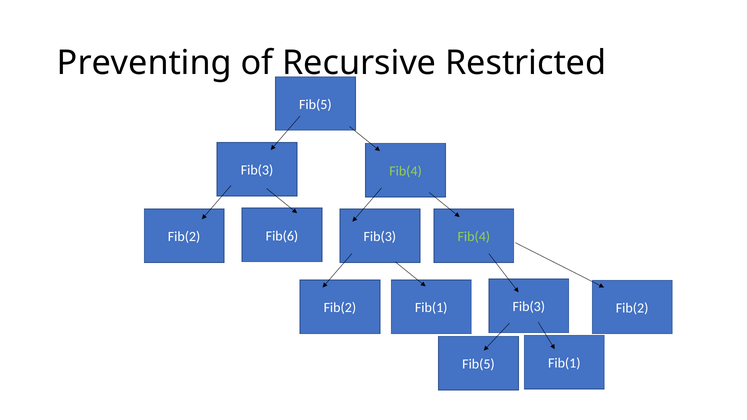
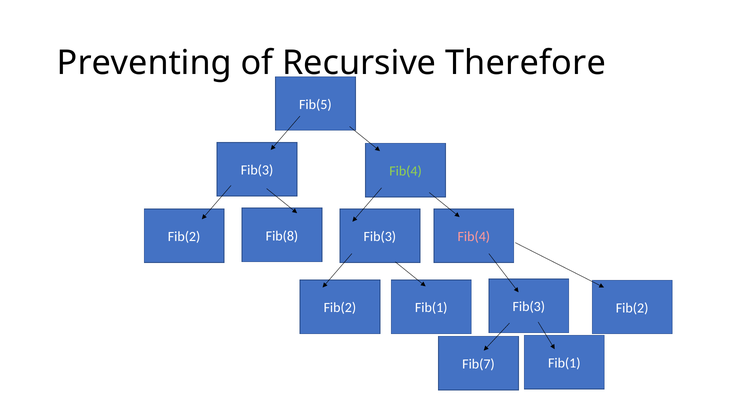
Restricted: Restricted -> Therefore (526, 63)
Fib(6: Fib(6 -> Fib(8 (282, 236)
Fib(4 colour: light green -> pink (474, 237)
Fib(5: Fib(5 -> Fib(7 (478, 364)
